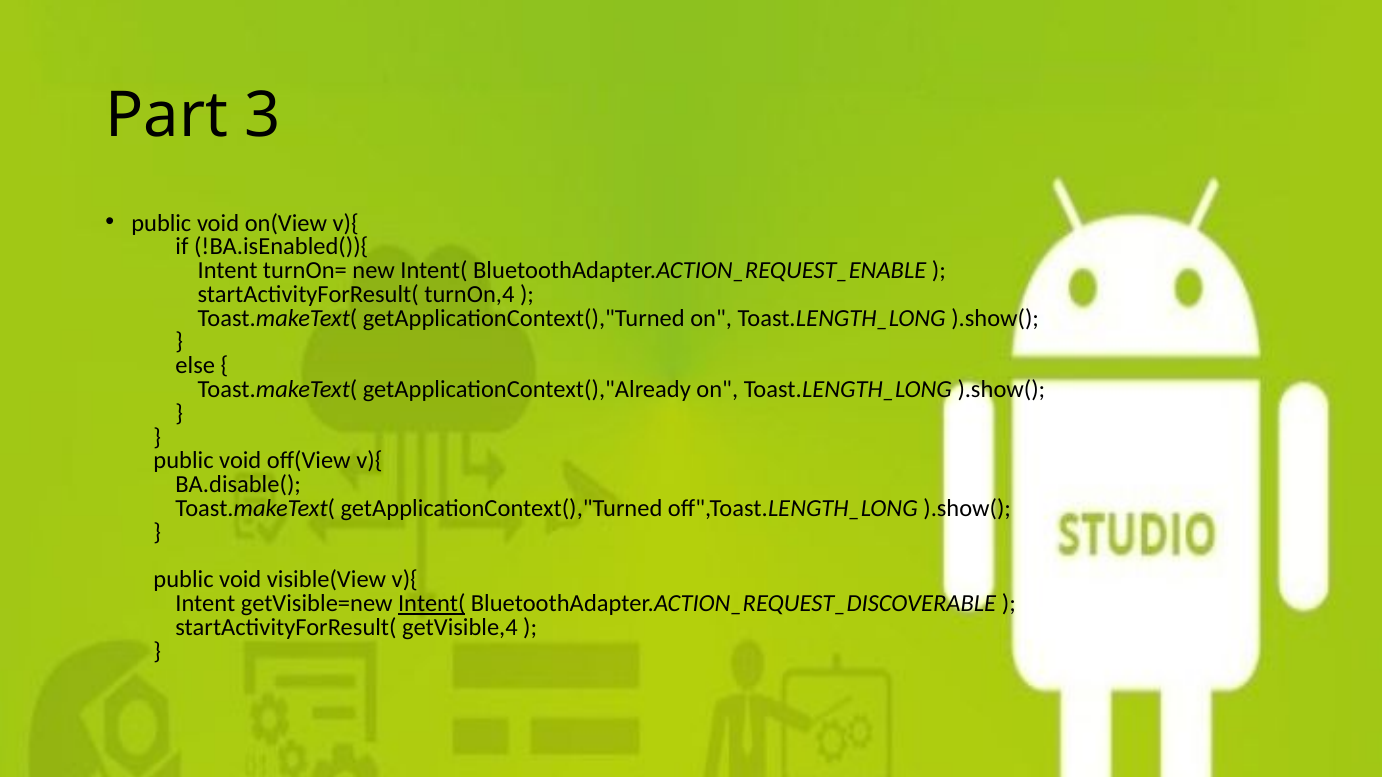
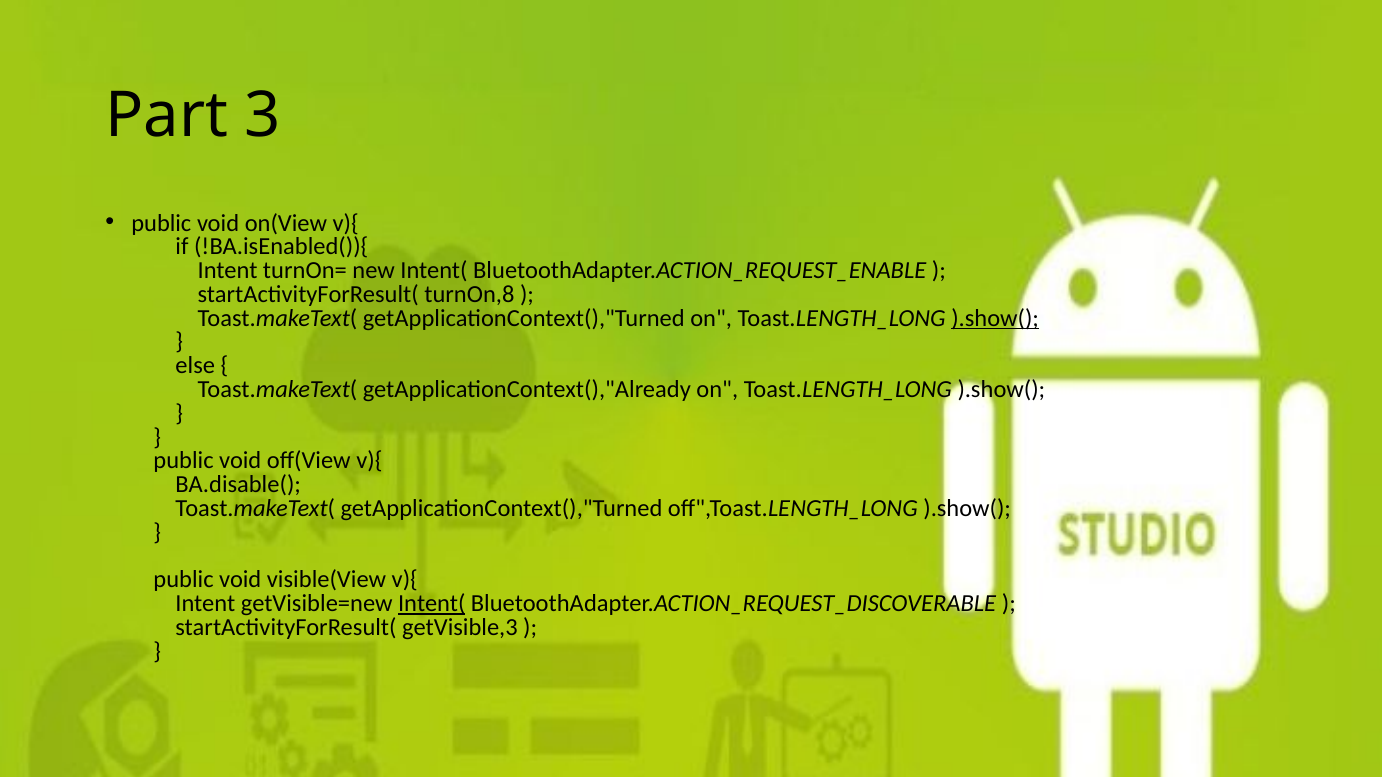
turnOn,4: turnOn,4 -> turnOn,8 (469, 294)
).show( underline: none -> present (995, 318)
getVisible,4: getVisible,4 -> getVisible,3 (460, 628)
